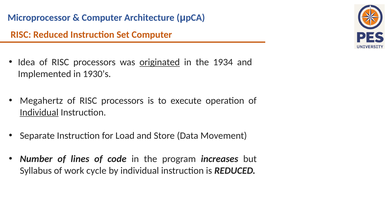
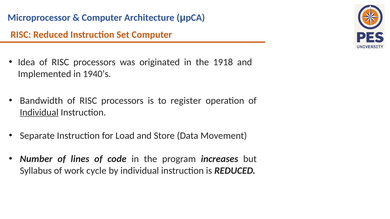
originated underline: present -> none (160, 62)
1934: 1934 -> 1918 (223, 62)
1930’s: 1930’s -> 1940’s (97, 74)
Megahertz: Megahertz -> Bandwidth (41, 101)
execute: execute -> register (186, 101)
